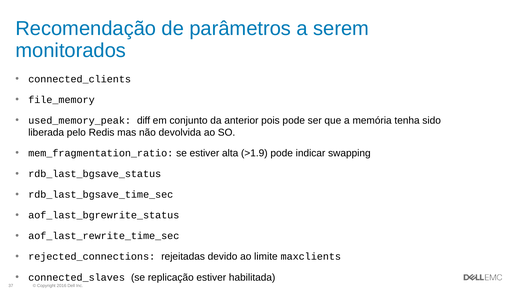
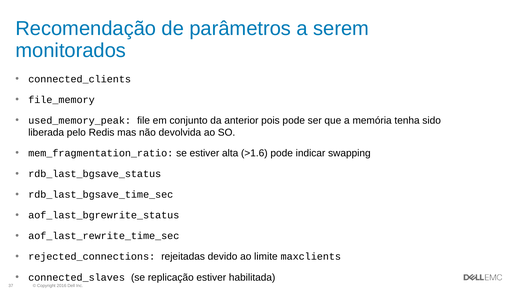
diff: diff -> file (144, 120)
>1.9: >1.9 -> >1.6 (254, 153)
